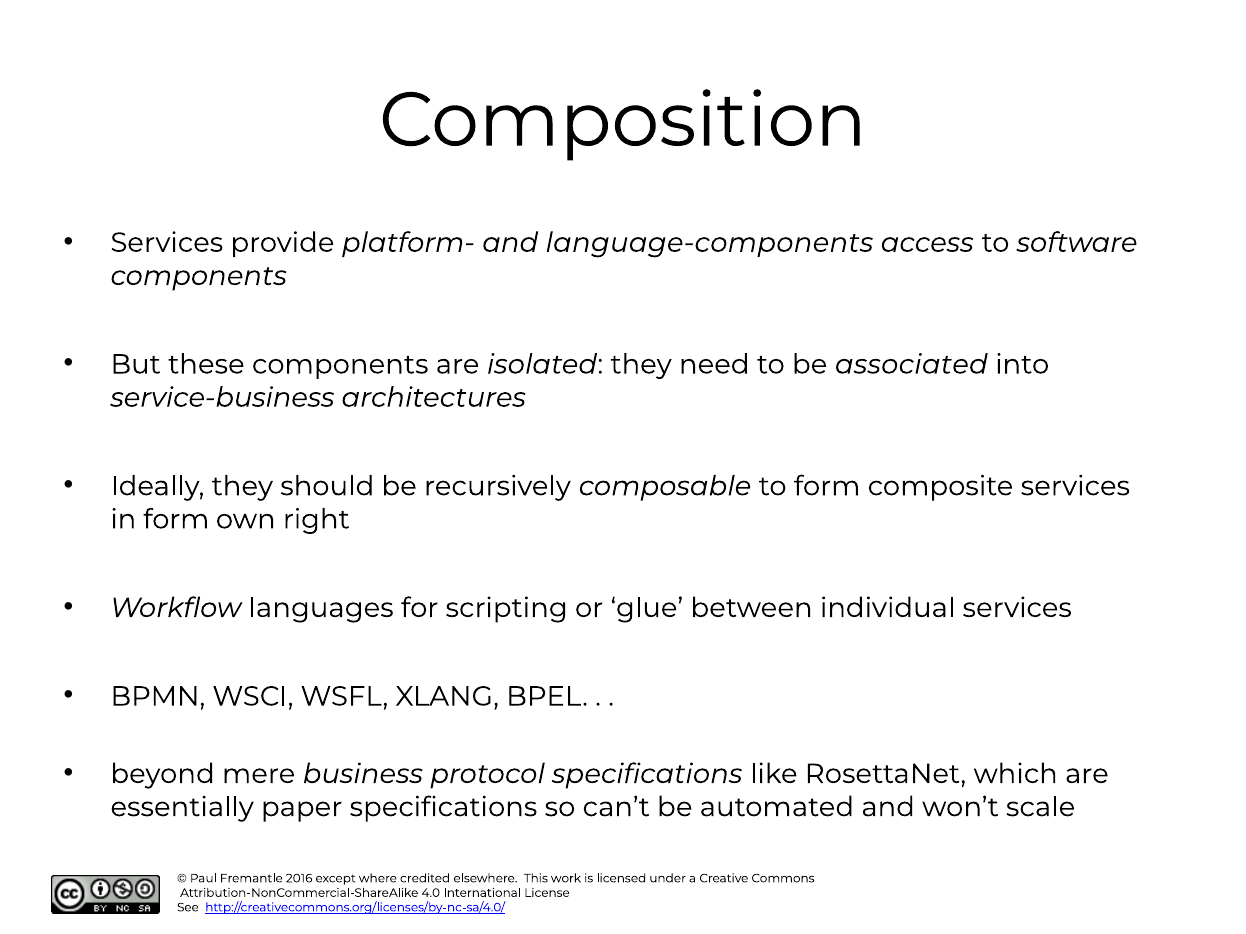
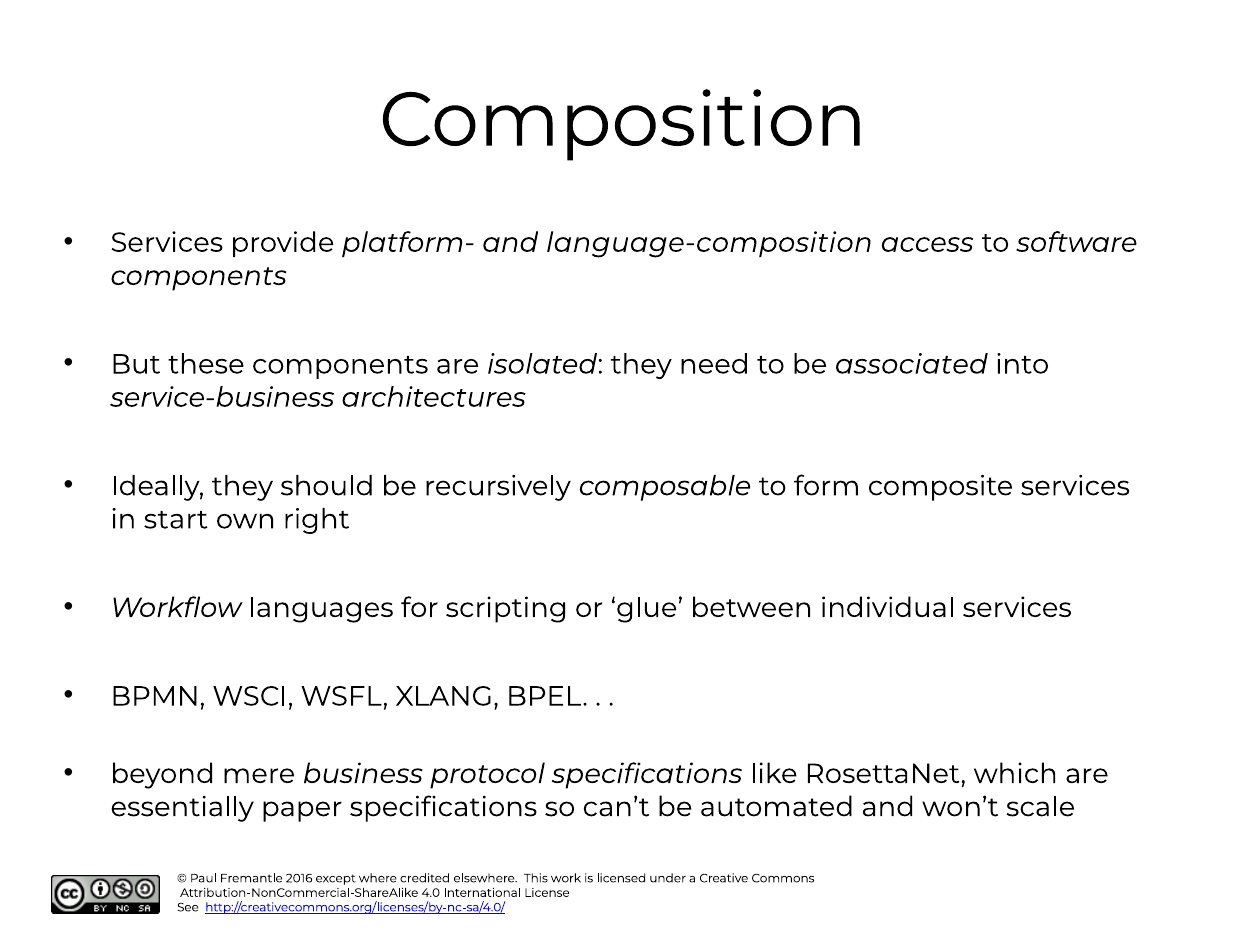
language-components: language-components -> language-composition (709, 243)
in form: form -> start (176, 520)
